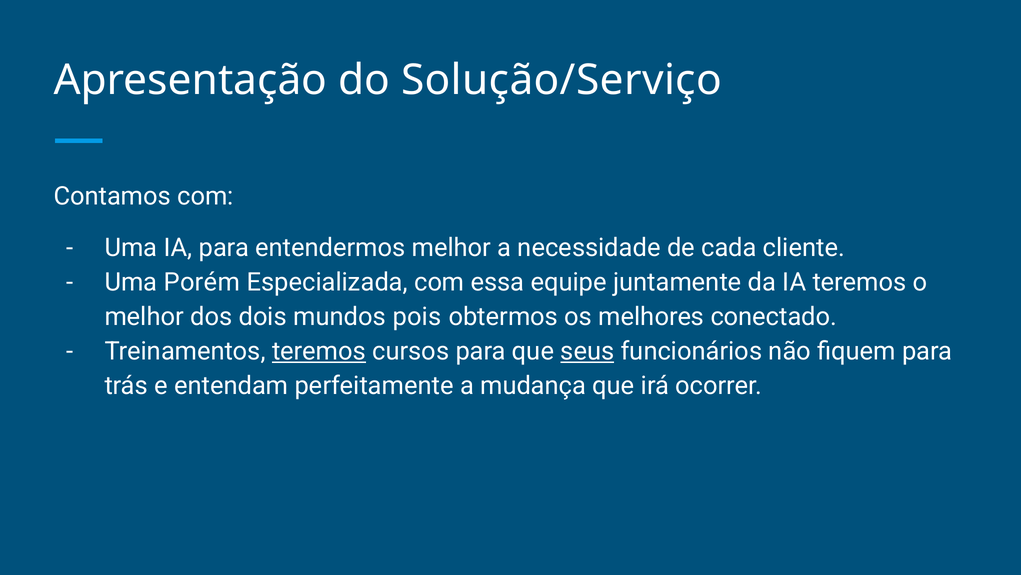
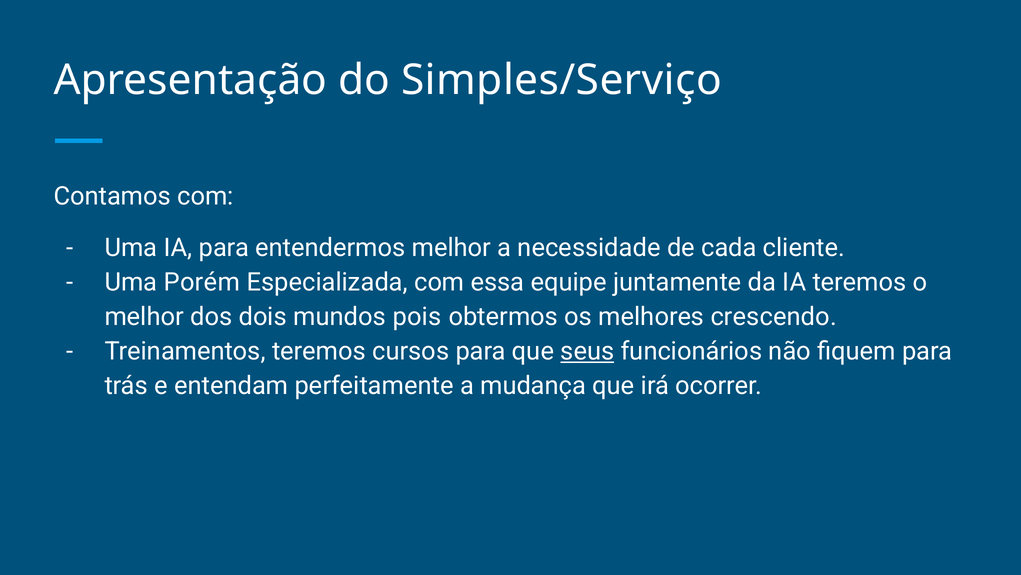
Solução/Serviço: Solução/Serviço -> Simples/Serviço (561, 80)
conectado: conectado -> crescendo (774, 316)
teremos underline: present -> none (319, 351)
